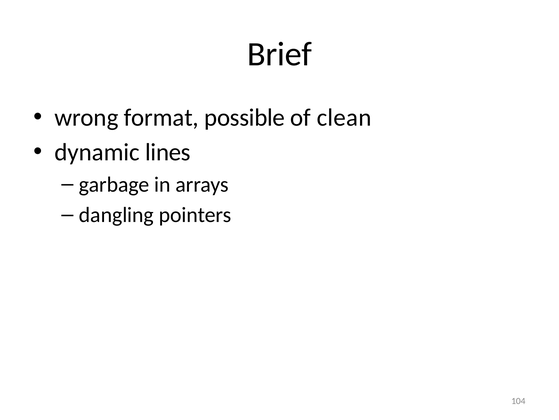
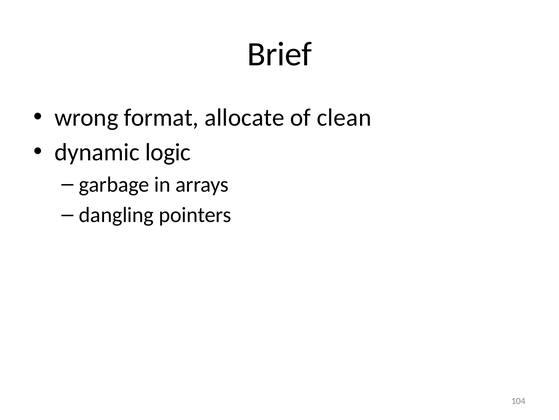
possible: possible -> allocate (244, 117)
lines: lines -> logic (168, 152)
